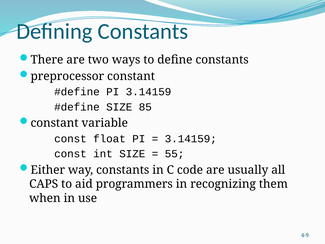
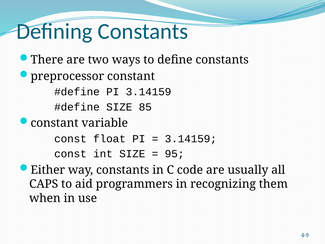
55: 55 -> 95 (175, 154)
